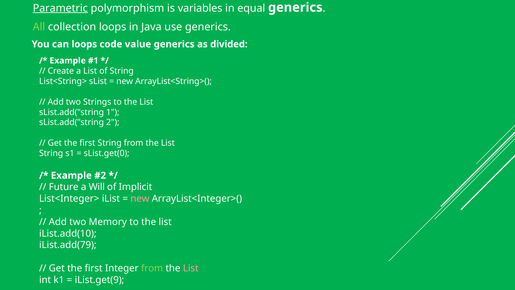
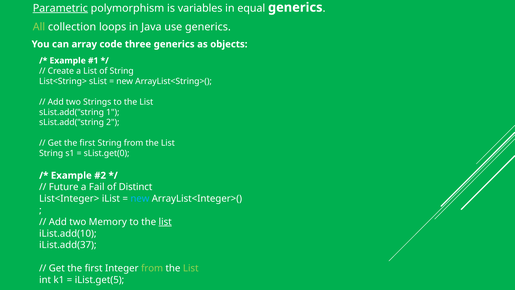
can loops: loops -> array (84, 44)
value: value -> three (138, 44)
divided: divided -> objects (229, 44)
Will: Will -> Fail (97, 187)
Implicit: Implicit -> Distinct (136, 187)
new colour: pink -> light blue (140, 199)
list underline: none -> present (165, 222)
iList.add(79: iList.add(79 -> iList.add(37 (68, 245)
List colour: pink -> light green (191, 268)
iList.get(9: iList.get(9 -> iList.get(5 (100, 280)
